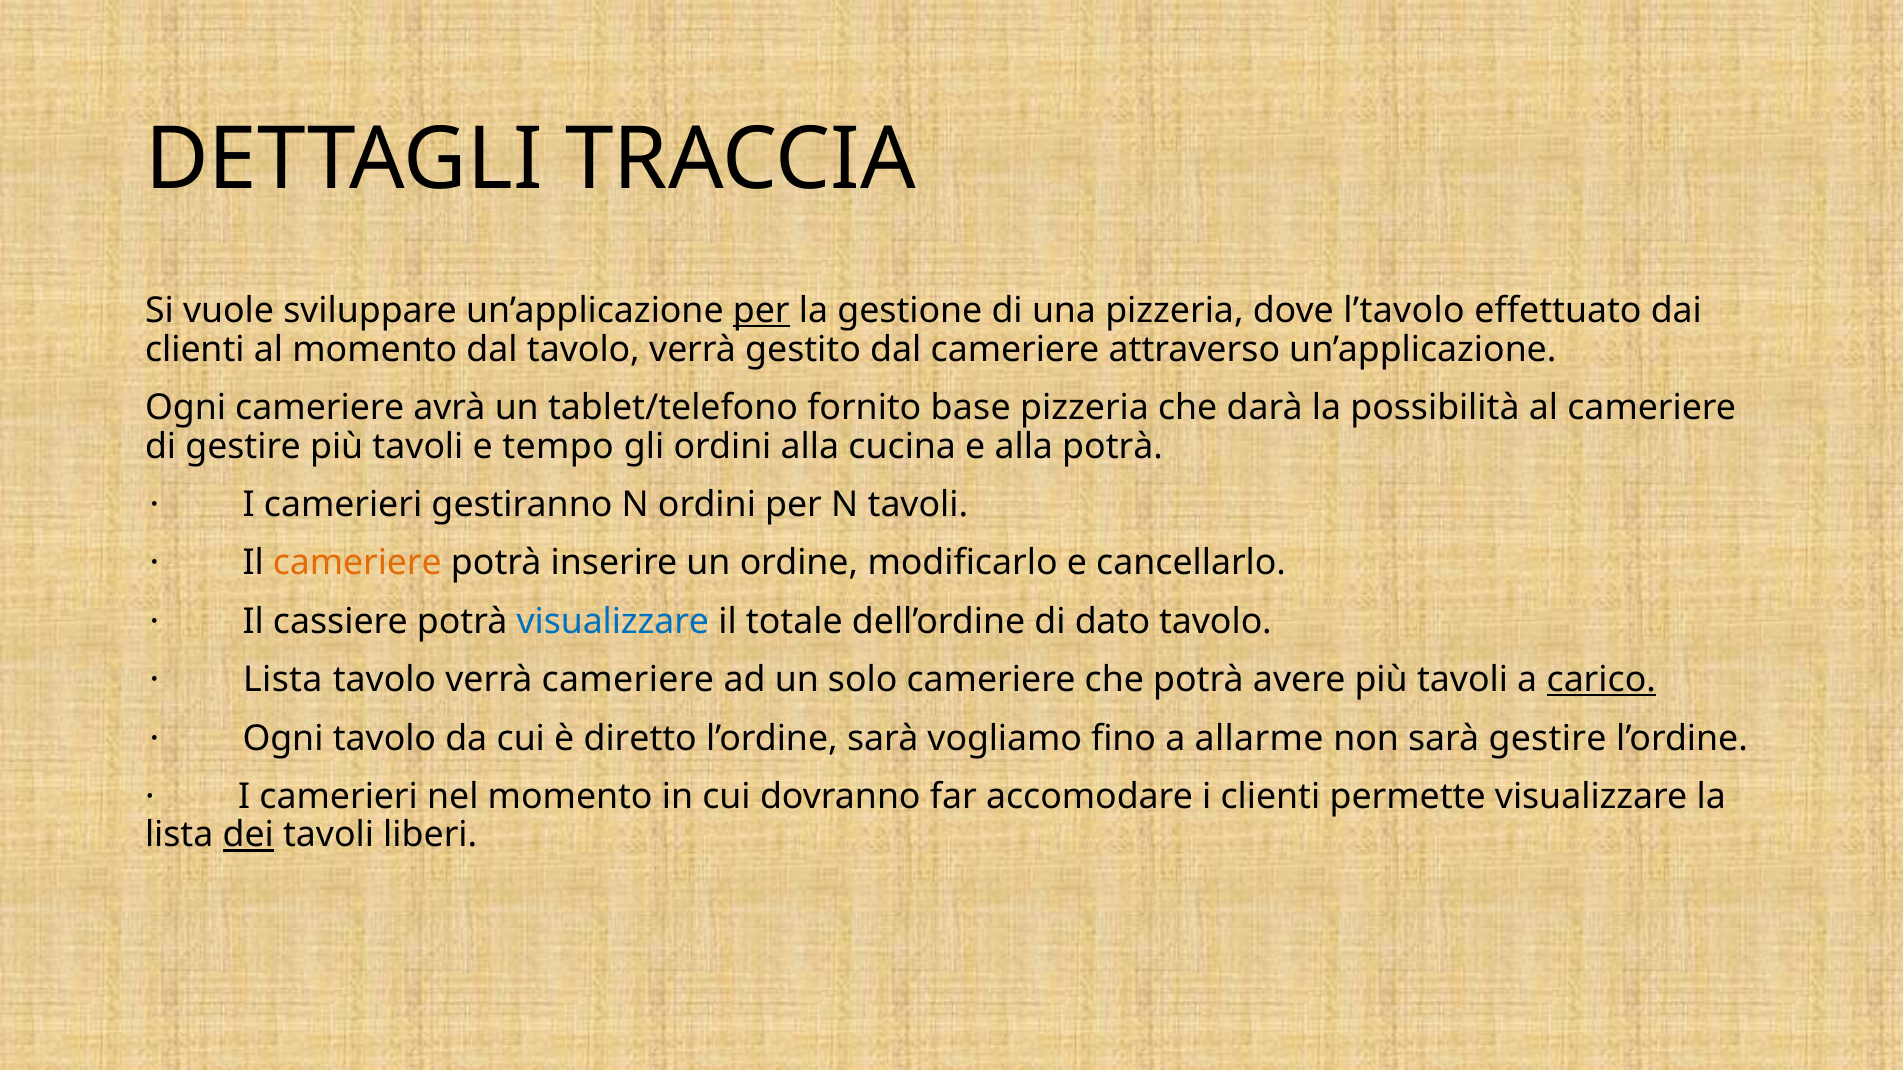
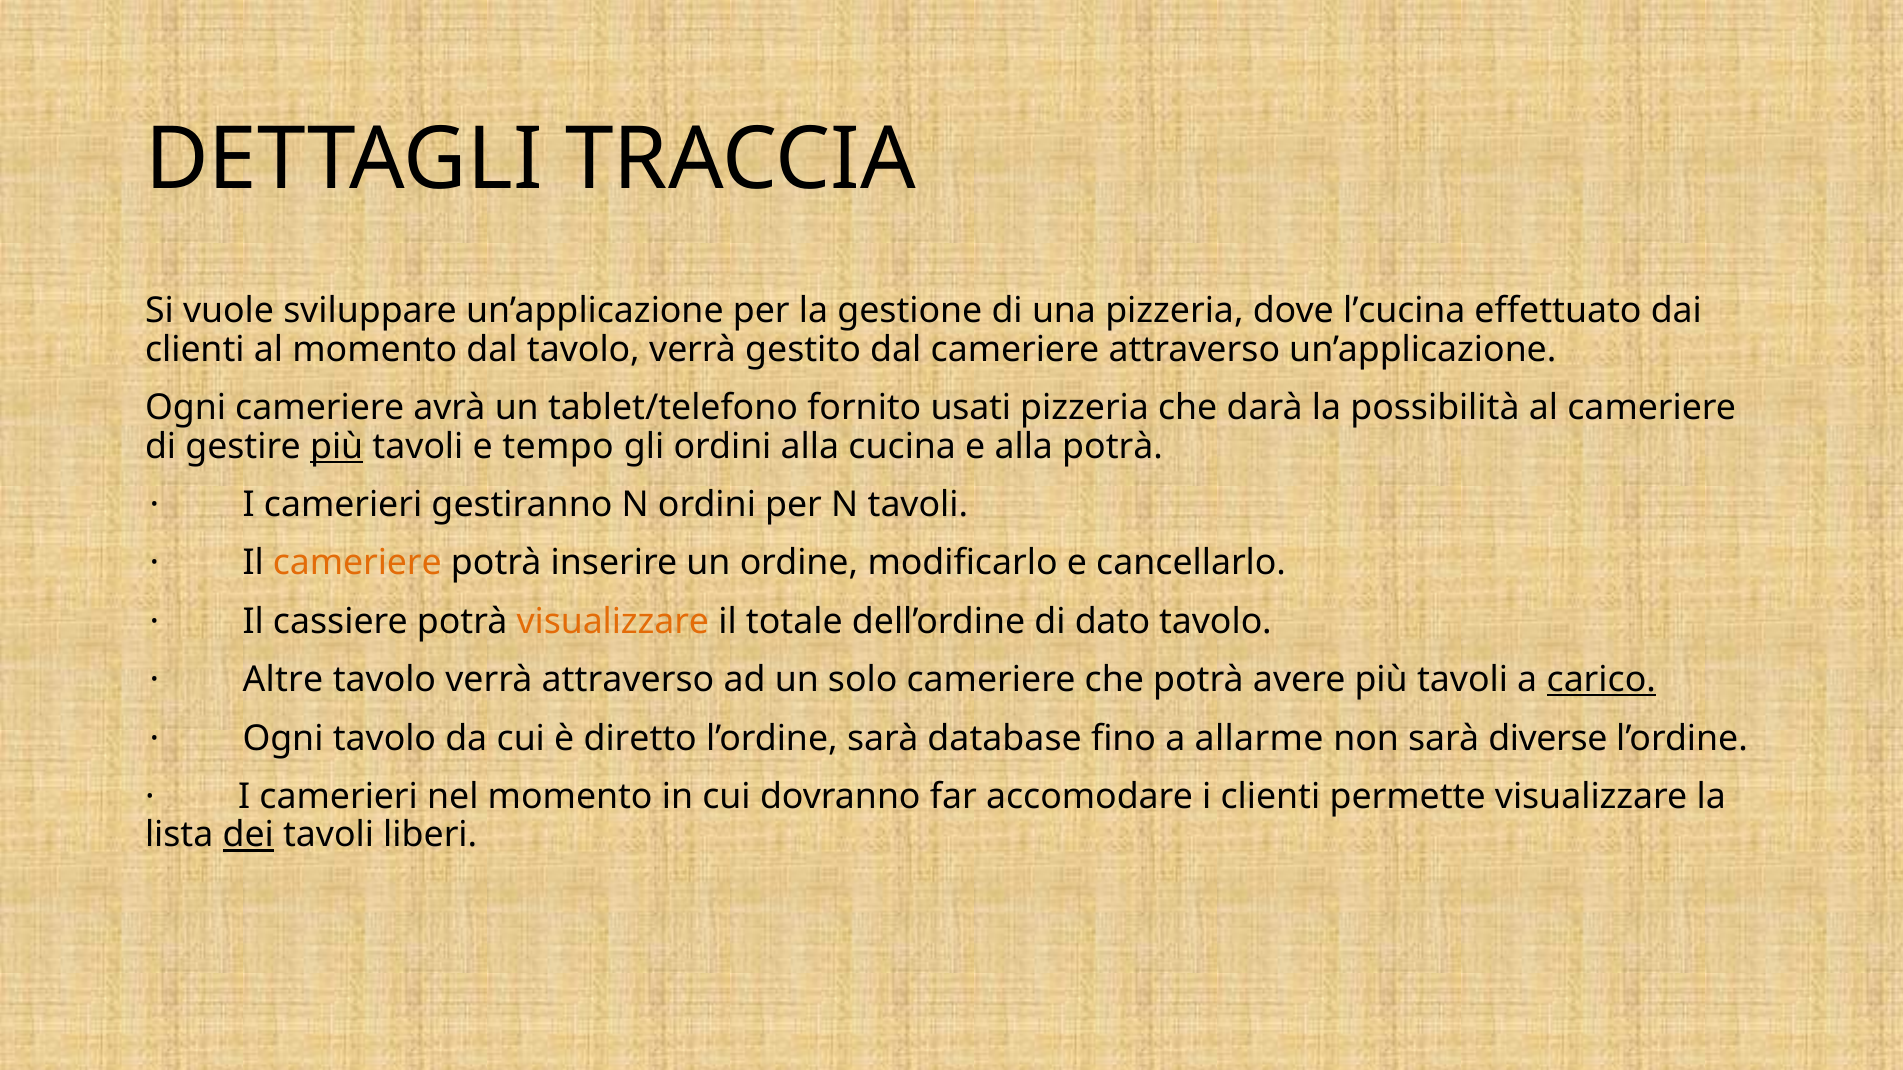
per underline: present -> none (761, 311)
l’tavolo: l’tavolo -> l’cucina (1404, 311)
base: base -> usati (971, 408)
più underline: none -> present (337, 447)
visualizzare colour: blue -> orange (613, 622)
Lista: Lista -> Altre (283, 680)
verrà cameriere: cameriere -> attraverso (628, 680)
vogliamo: vogliamo -> database (1005, 739)
sarà gestire: gestire -> diverse (1548, 739)
